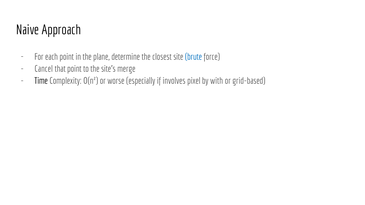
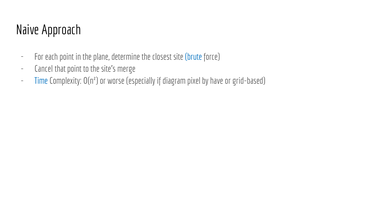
Time colour: black -> blue (41, 81)
involves: involves -> diagram (174, 81)
with: with -> have (217, 81)
